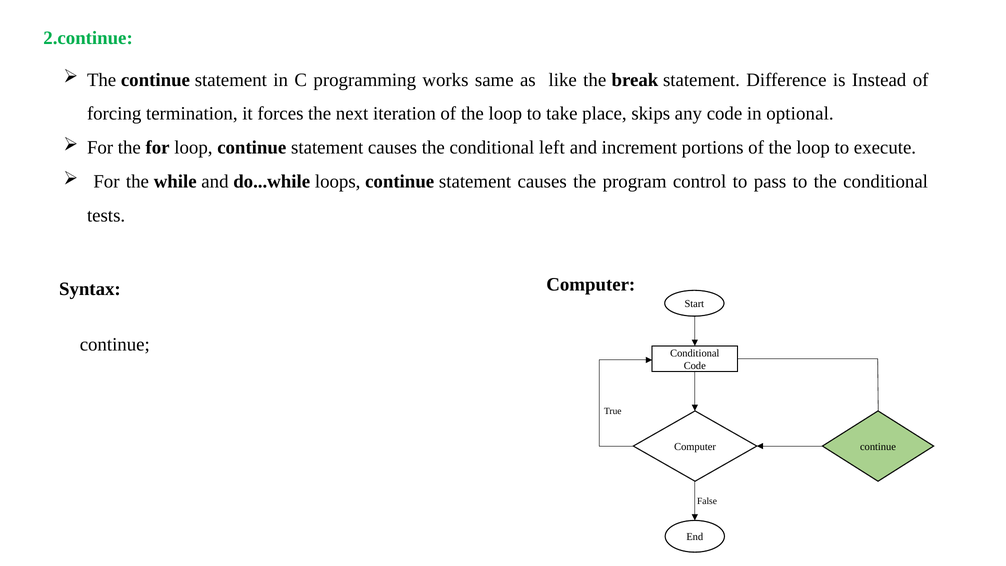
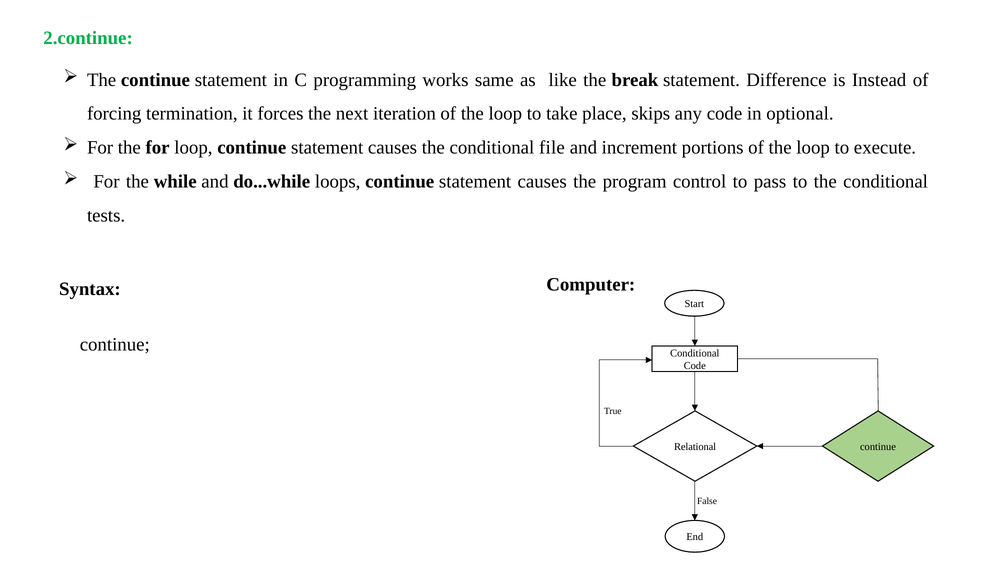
left: left -> file (552, 148)
Computer: Computer -> Relational (695, 447)
